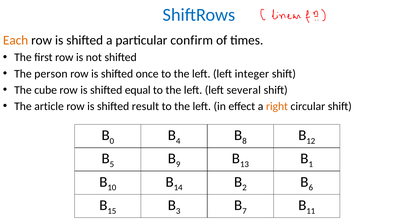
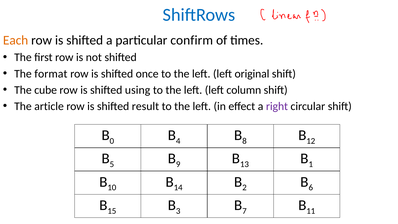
person: person -> format (51, 74)
integer: integer -> original (252, 74)
equal: equal -> using (138, 90)
several: several -> column (244, 90)
right colour: orange -> purple (277, 106)
